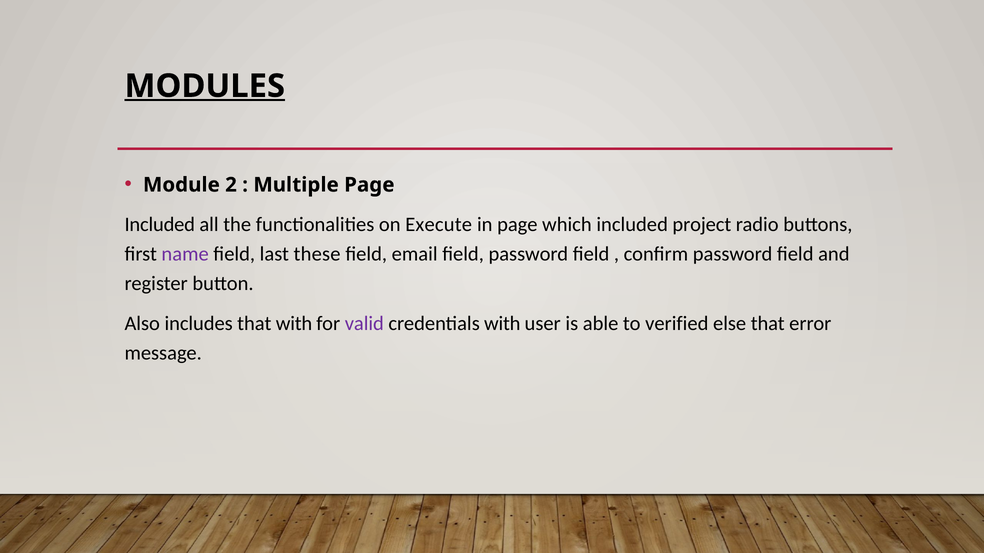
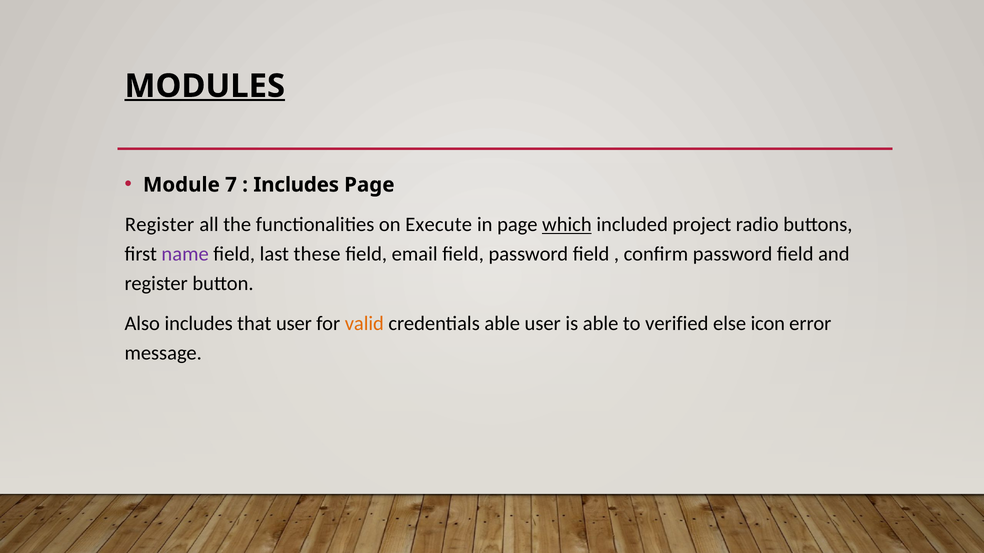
2: 2 -> 7 (231, 185)
Multiple: Multiple -> Includes (296, 185)
Included: Included -> Register (160, 225)
which underline: none -> present (567, 225)
that with: with -> user (294, 324)
valid colour: purple -> orange (364, 324)
credentials with: with -> able (502, 324)
else that: that -> icon (768, 324)
